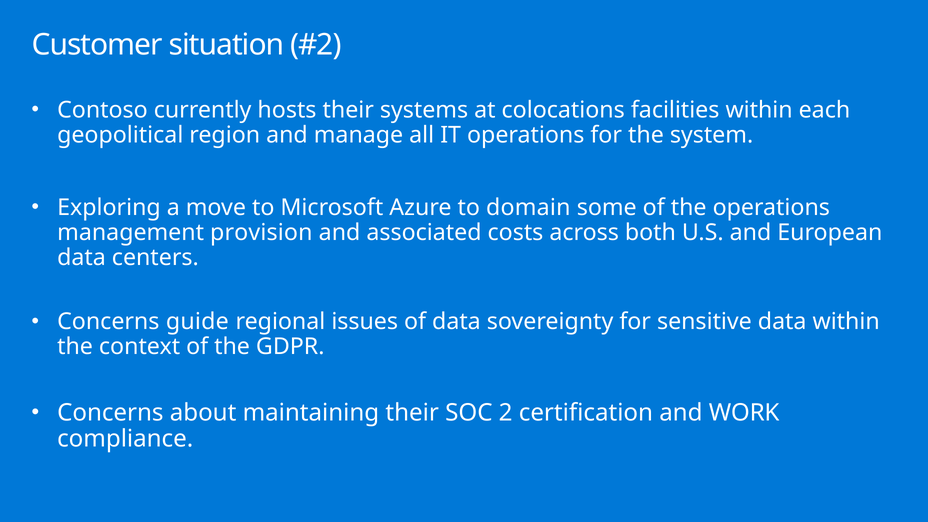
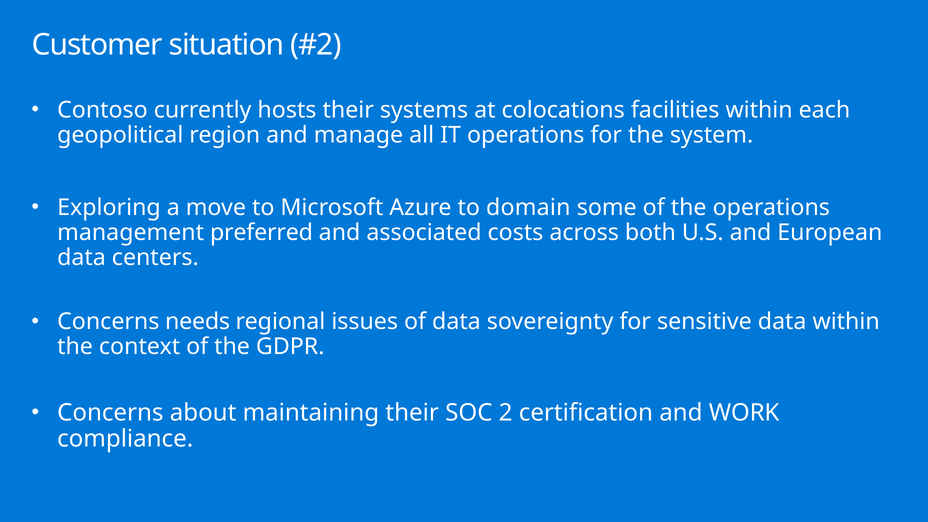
provision: provision -> preferred (261, 232)
guide: guide -> needs (198, 322)
